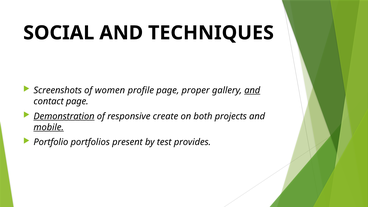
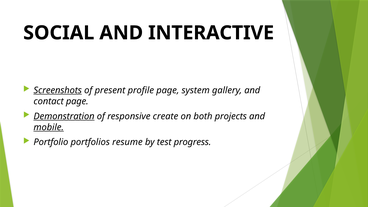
TECHNIQUES: TECHNIQUES -> INTERACTIVE (211, 33)
Screenshots underline: none -> present (58, 90)
women: women -> present (110, 90)
proper: proper -> system (196, 90)
and underline: present -> none (252, 90)
present: present -> resume (127, 142)
provides: provides -> progress (192, 142)
